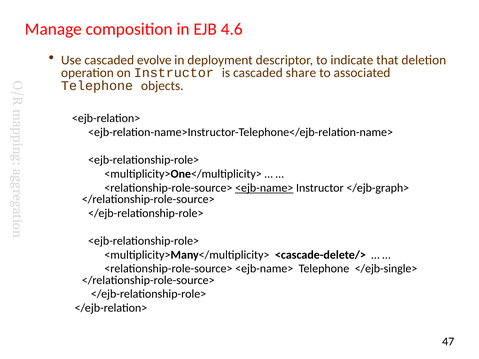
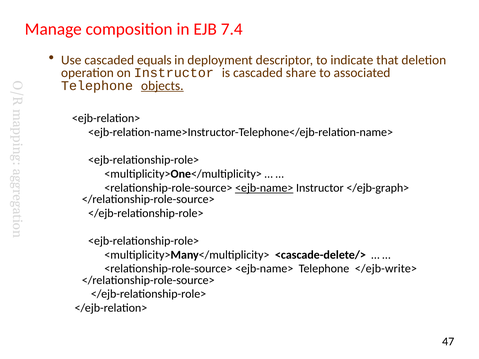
4.6: 4.6 -> 7.4 (232, 29)
evolve: evolve -> equals (154, 60)
objects underline: none -> present (162, 86)
</ejb-single>: </ejb-single> -> </ejb-write> (386, 269)
